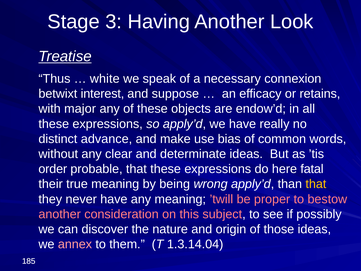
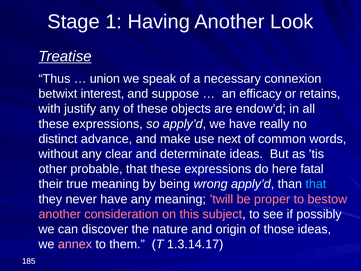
3: 3 -> 1 (114, 22)
white: white -> union (105, 79)
major: major -> justify (80, 109)
bias: bias -> next (229, 139)
order: order -> other (53, 169)
that colour: yellow -> light blue (316, 184)
1.3.14.04: 1.3.14.04 -> 1.3.14.17 (195, 244)
